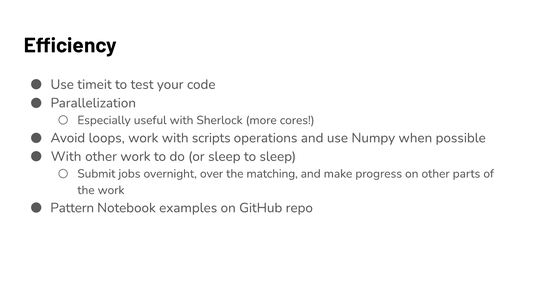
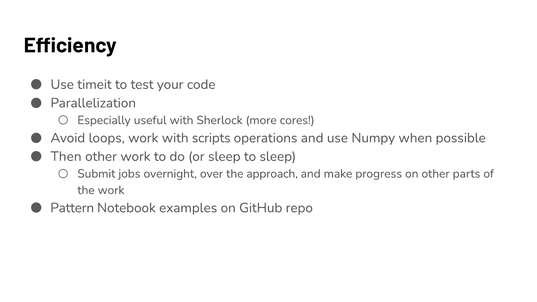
With: With -> Then (66, 156)
matching: matching -> approach (272, 174)
